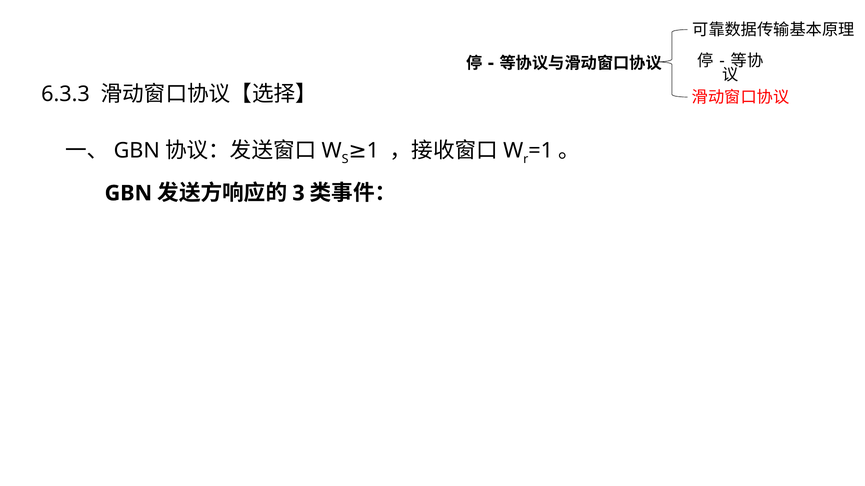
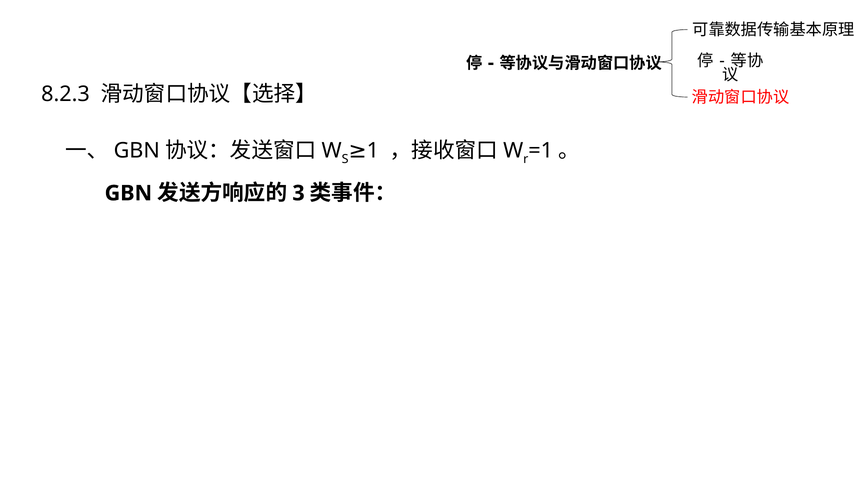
6.3.3: 6.3.3 -> 8.2.3 (66, 94)
